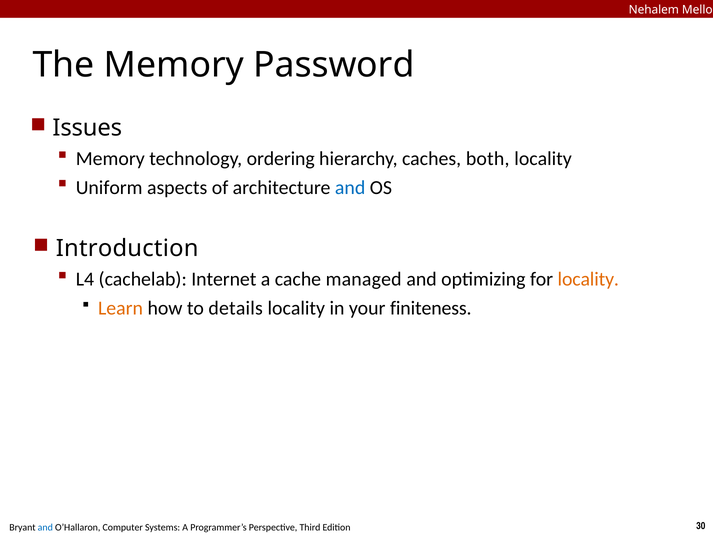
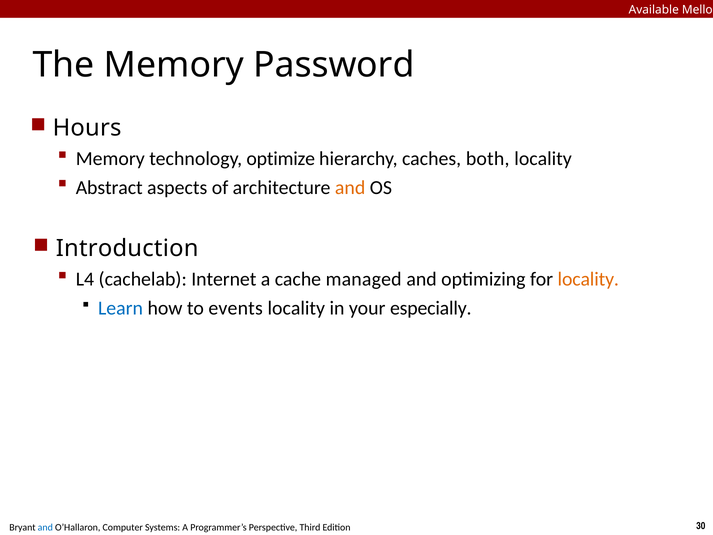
Nehalem: Nehalem -> Available (654, 10)
Issues: Issues -> Hours (87, 128)
ordering: ordering -> optimize (281, 159)
Uniform: Uniform -> Abstract (109, 187)
and colour: blue -> orange (350, 187)
Learn colour: orange -> blue (121, 308)
details: details -> events (236, 308)
finiteness: finiteness -> especially (431, 308)
